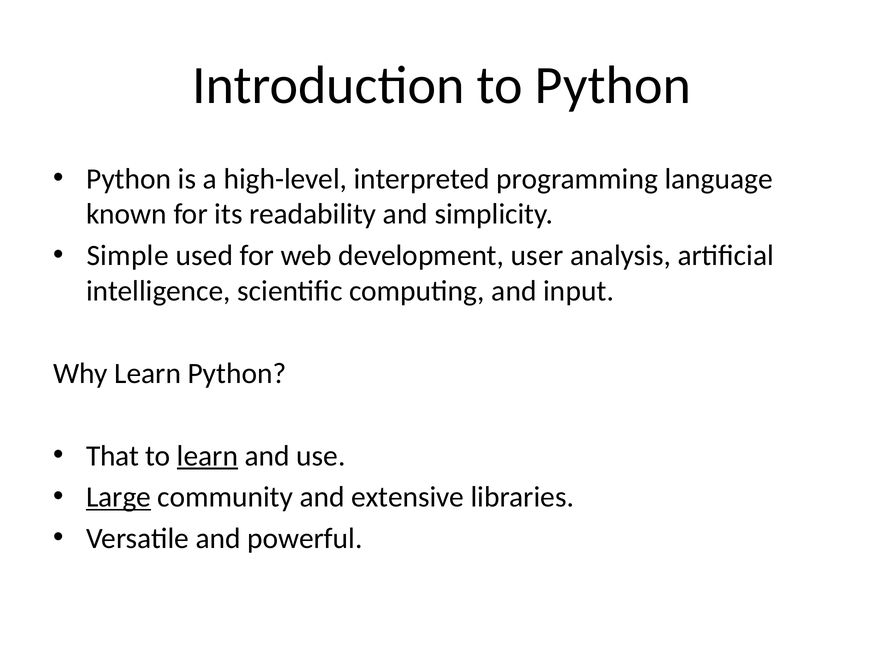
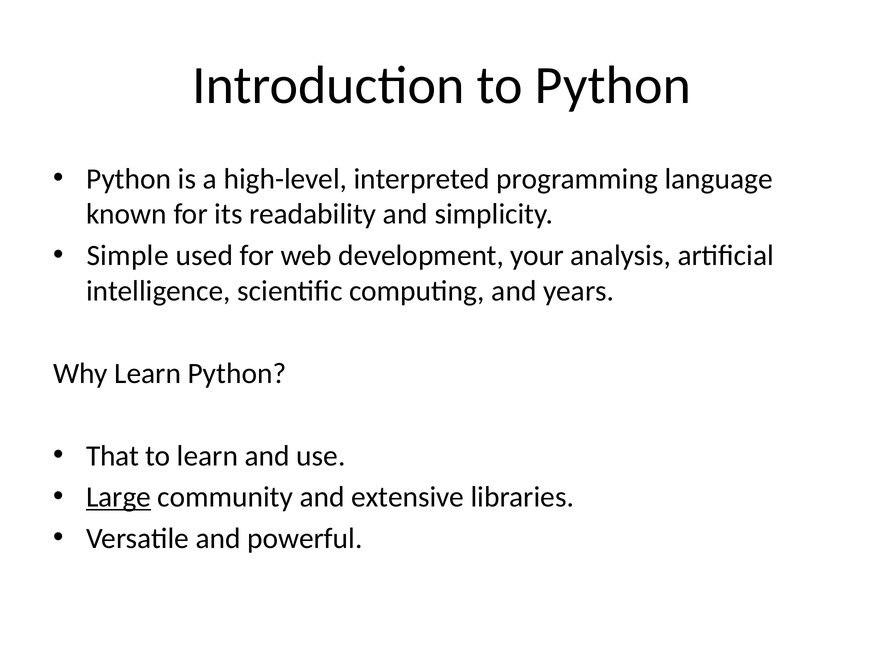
user: user -> your (537, 255)
input: input -> years (579, 291)
learn underline: present -> none (208, 456)
